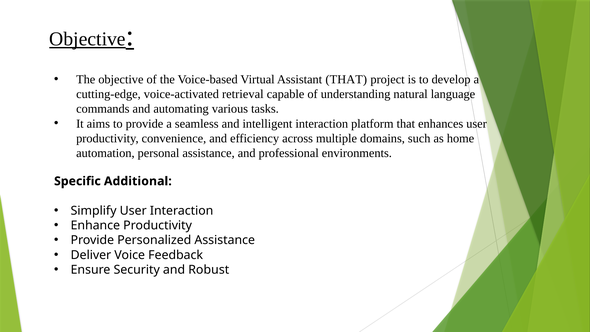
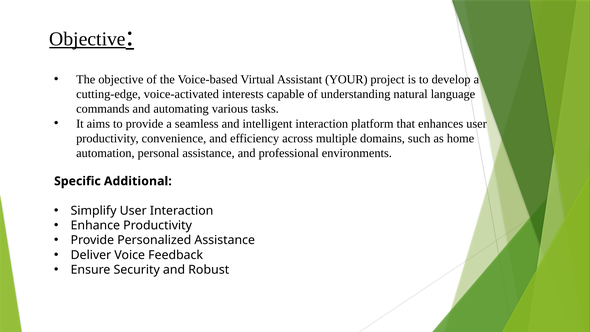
Assistant THAT: THAT -> YOUR (346, 79)
retrieval: retrieval -> interests (243, 94)
